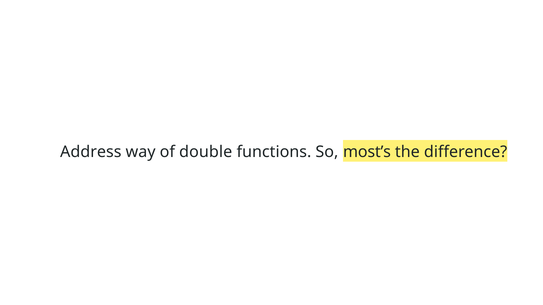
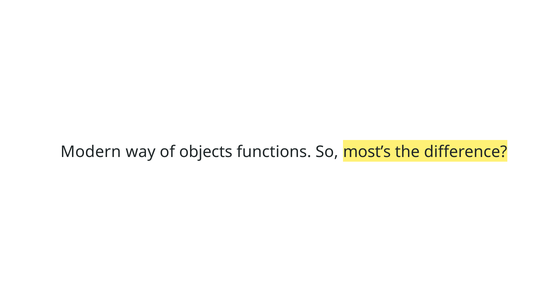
Address: Address -> Modern (91, 152)
double: double -> objects (206, 152)
